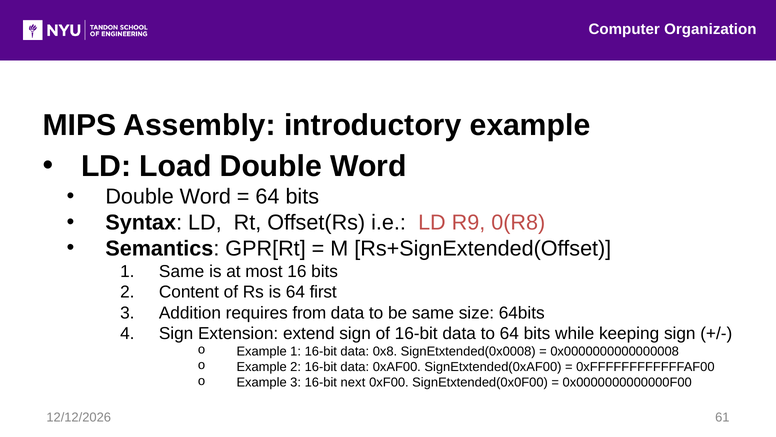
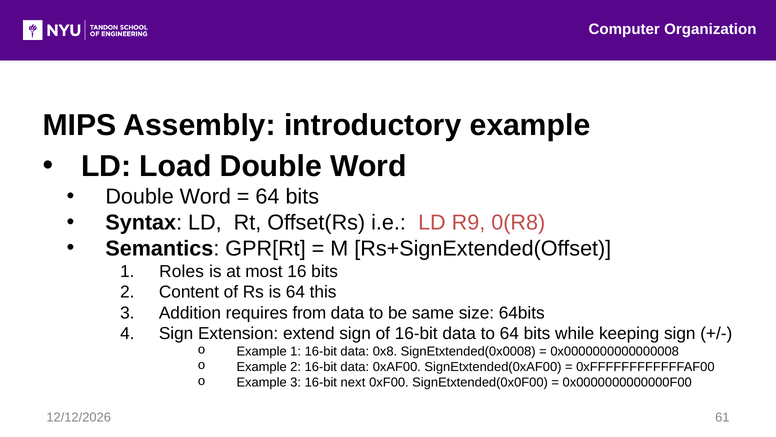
1 Same: Same -> Roles (182, 271)
first: first -> this (323, 292)
